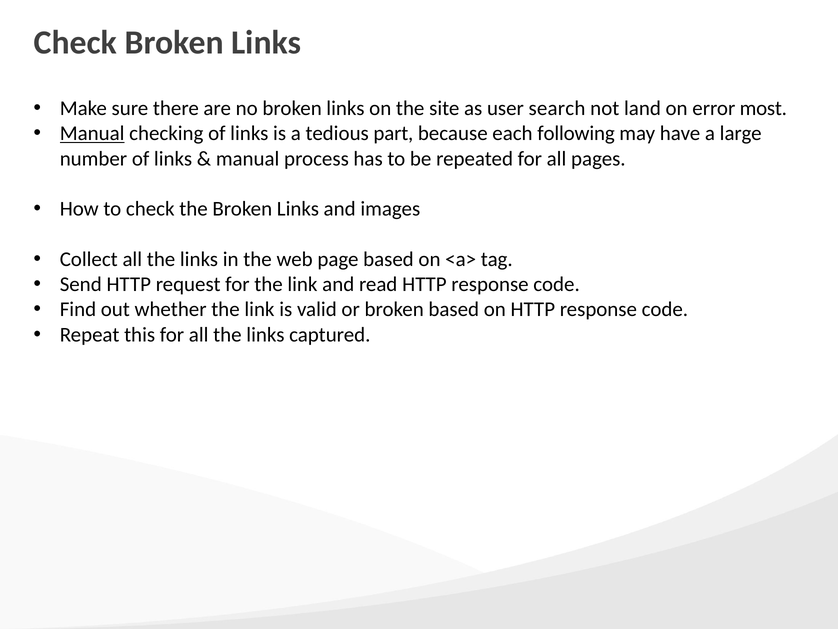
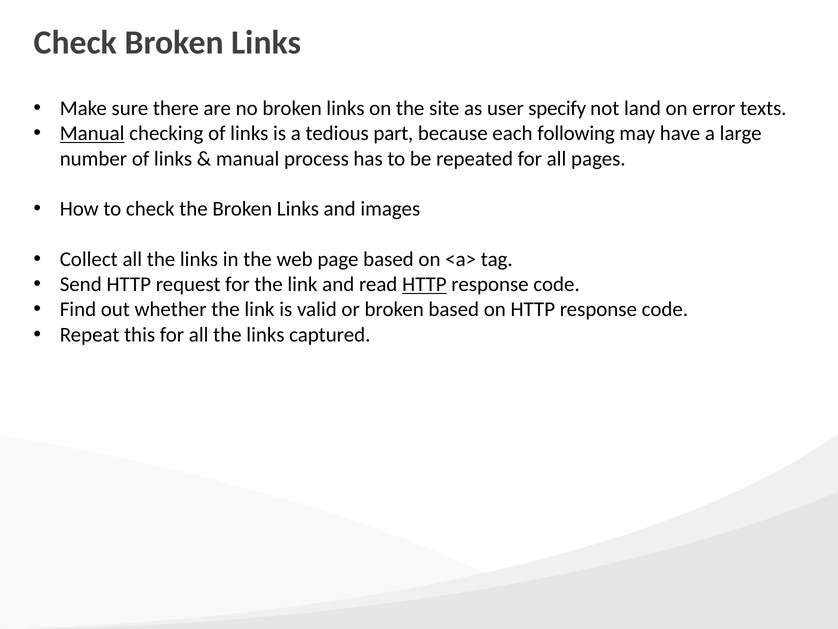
search: search -> specify (557, 108)
most: most -> texts (763, 108)
HTTP underline: none -> present (424, 284)
